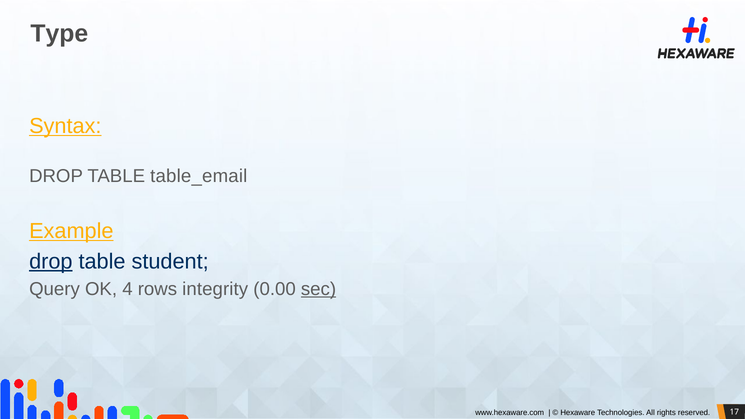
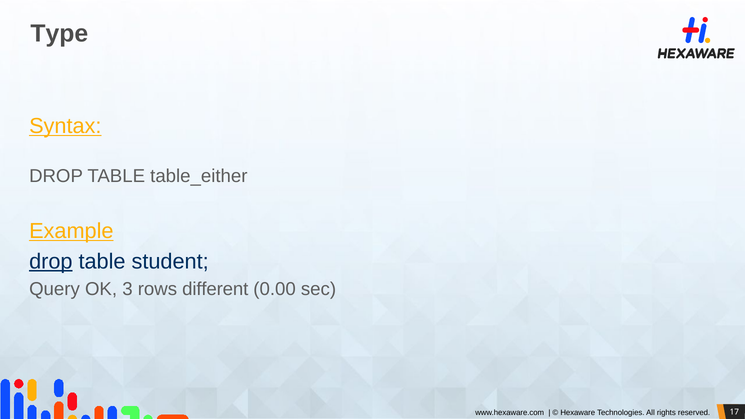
table_email: table_email -> table_either (199, 176)
4: 4 -> 3 (127, 289)
integrity: integrity -> different (215, 289)
sec underline: present -> none (319, 289)
